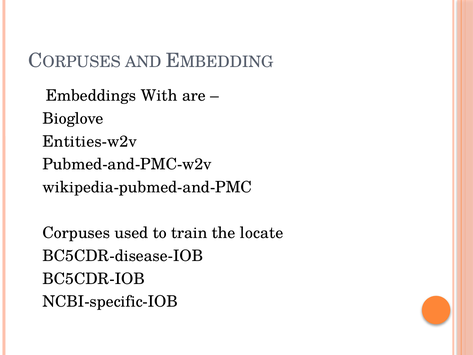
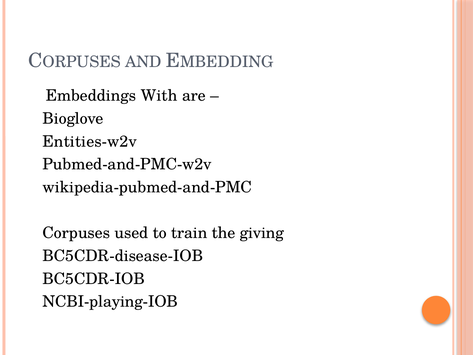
locate: locate -> giving (262, 233)
NCBI-specific-IOB: NCBI-specific-IOB -> NCBI-playing-IOB (110, 301)
